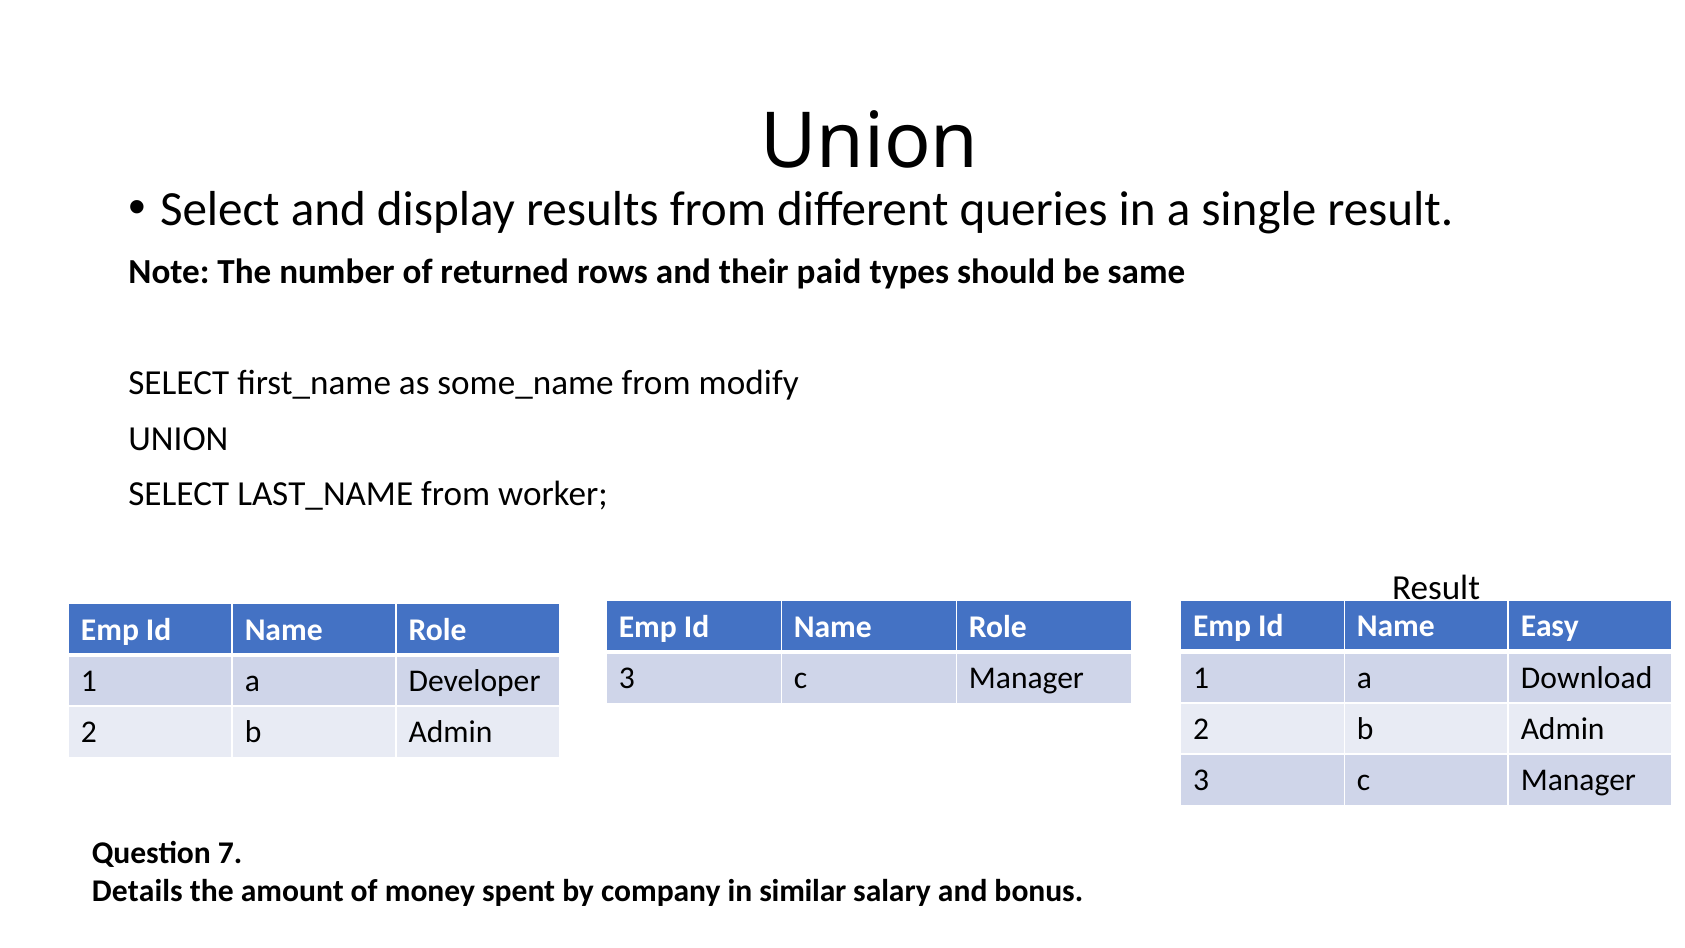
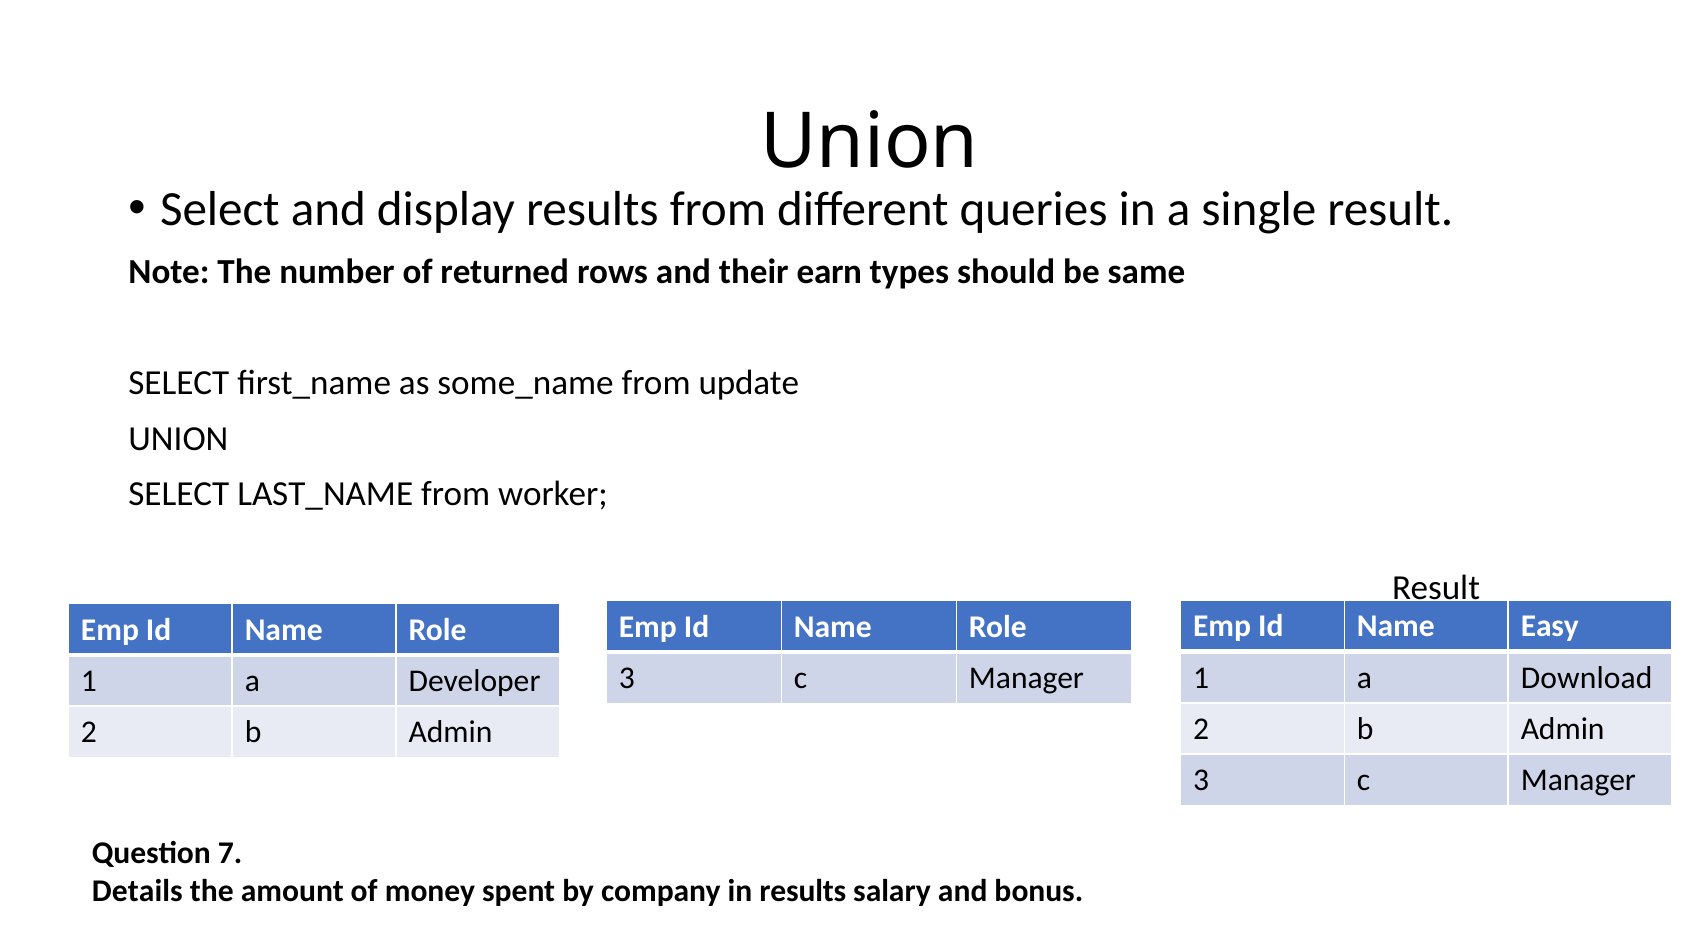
paid: paid -> earn (829, 272)
modify: modify -> update (749, 383)
in similar: similar -> results (803, 890)
